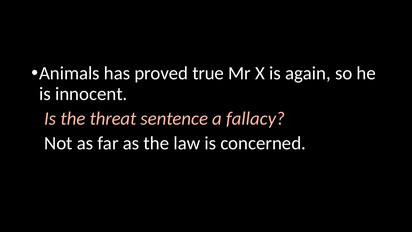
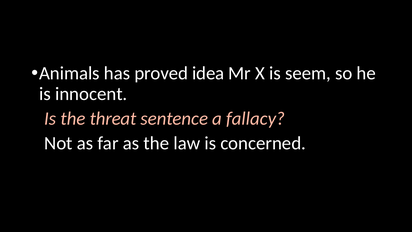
true: true -> idea (208, 73)
again: again -> seem (308, 73)
